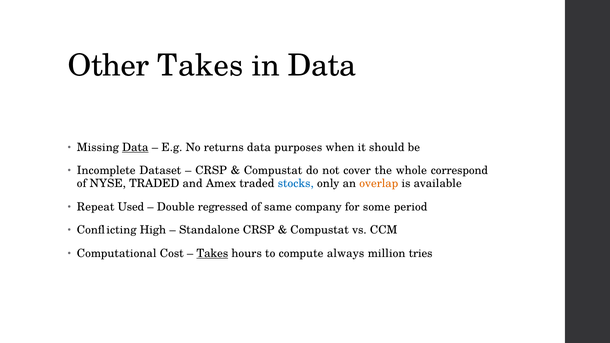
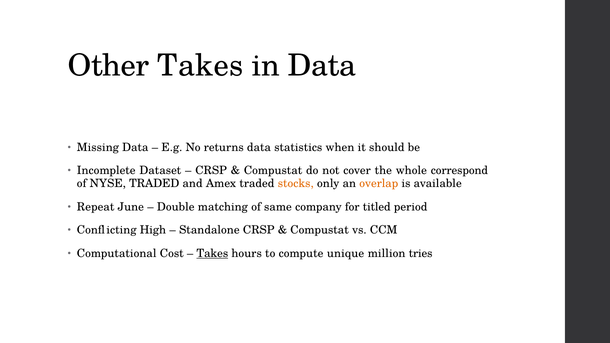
Data underline: present -> none (135, 148)
purposes: purposes -> statistics (298, 148)
stocks colour: blue -> orange (296, 184)
Used: Used -> June (131, 207)
regressed: regressed -> matching (223, 207)
some: some -> titled (377, 207)
always: always -> unique (346, 253)
